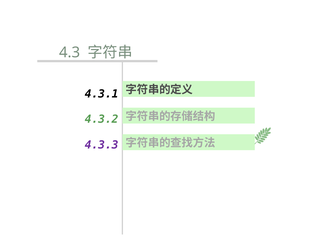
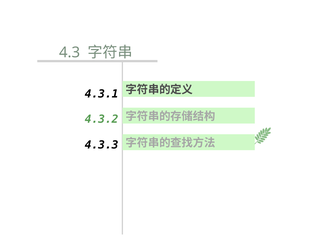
4.3.3 colour: purple -> black (102, 145)
